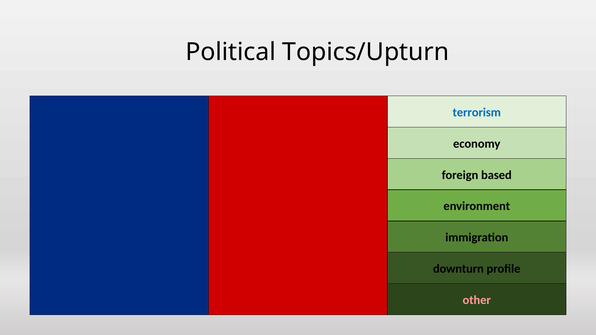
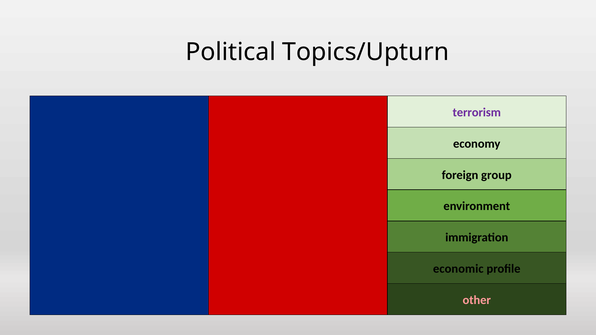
terrorism colour: blue -> purple (477, 112)
based: based -> group (496, 175)
downturn: downturn -> economic (458, 269)
